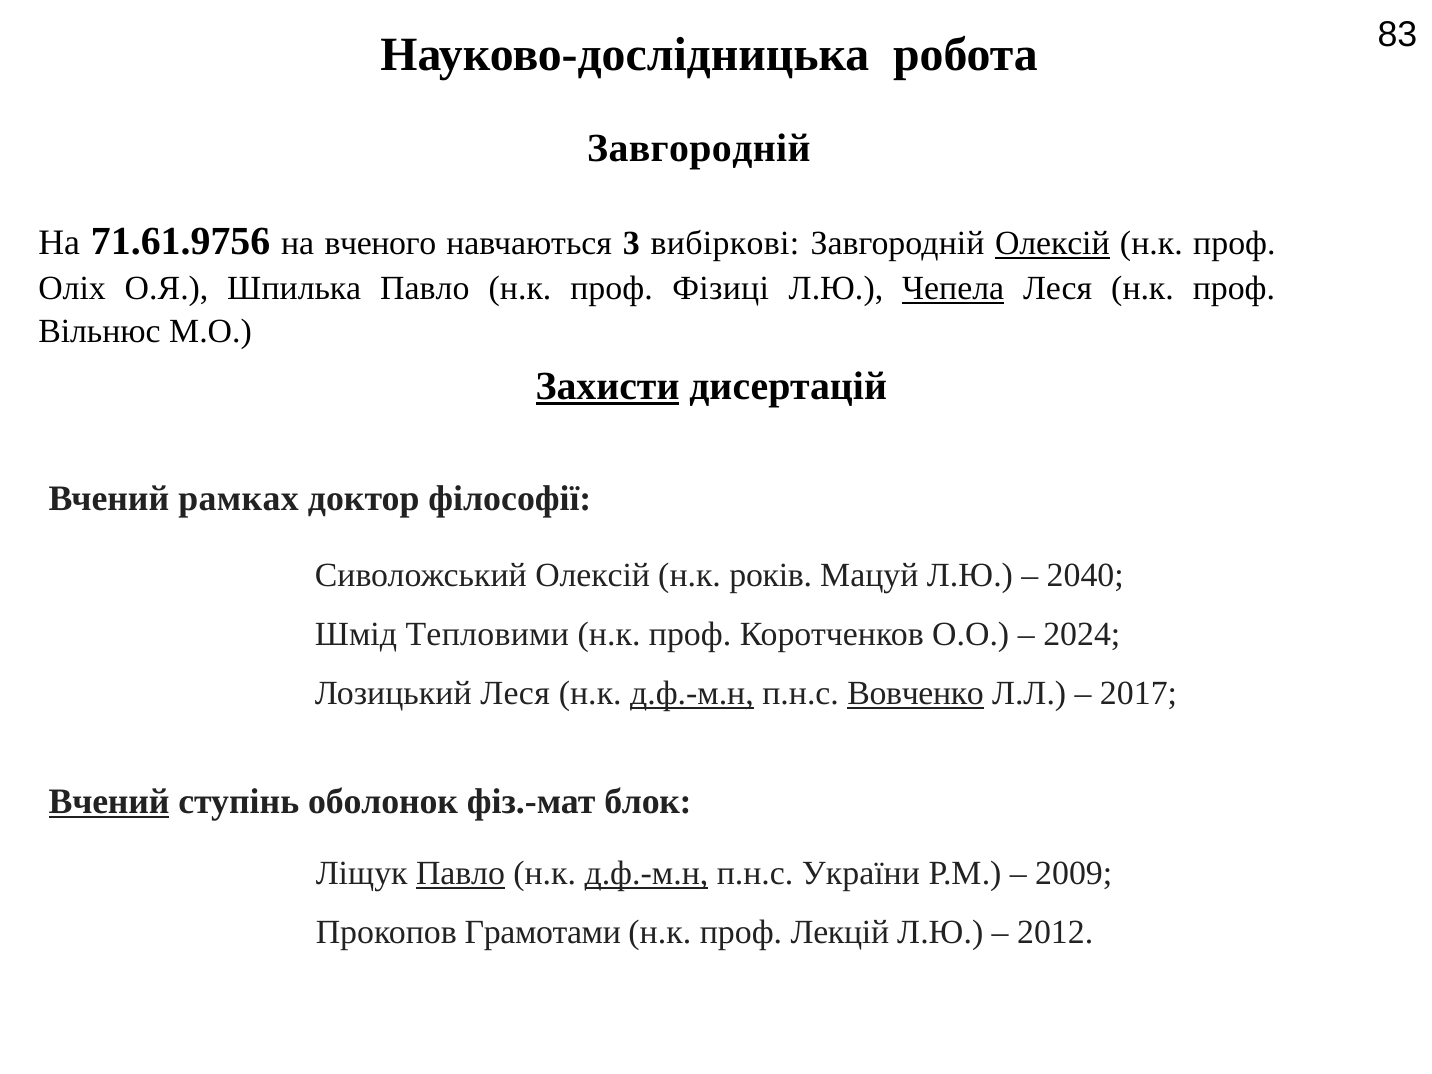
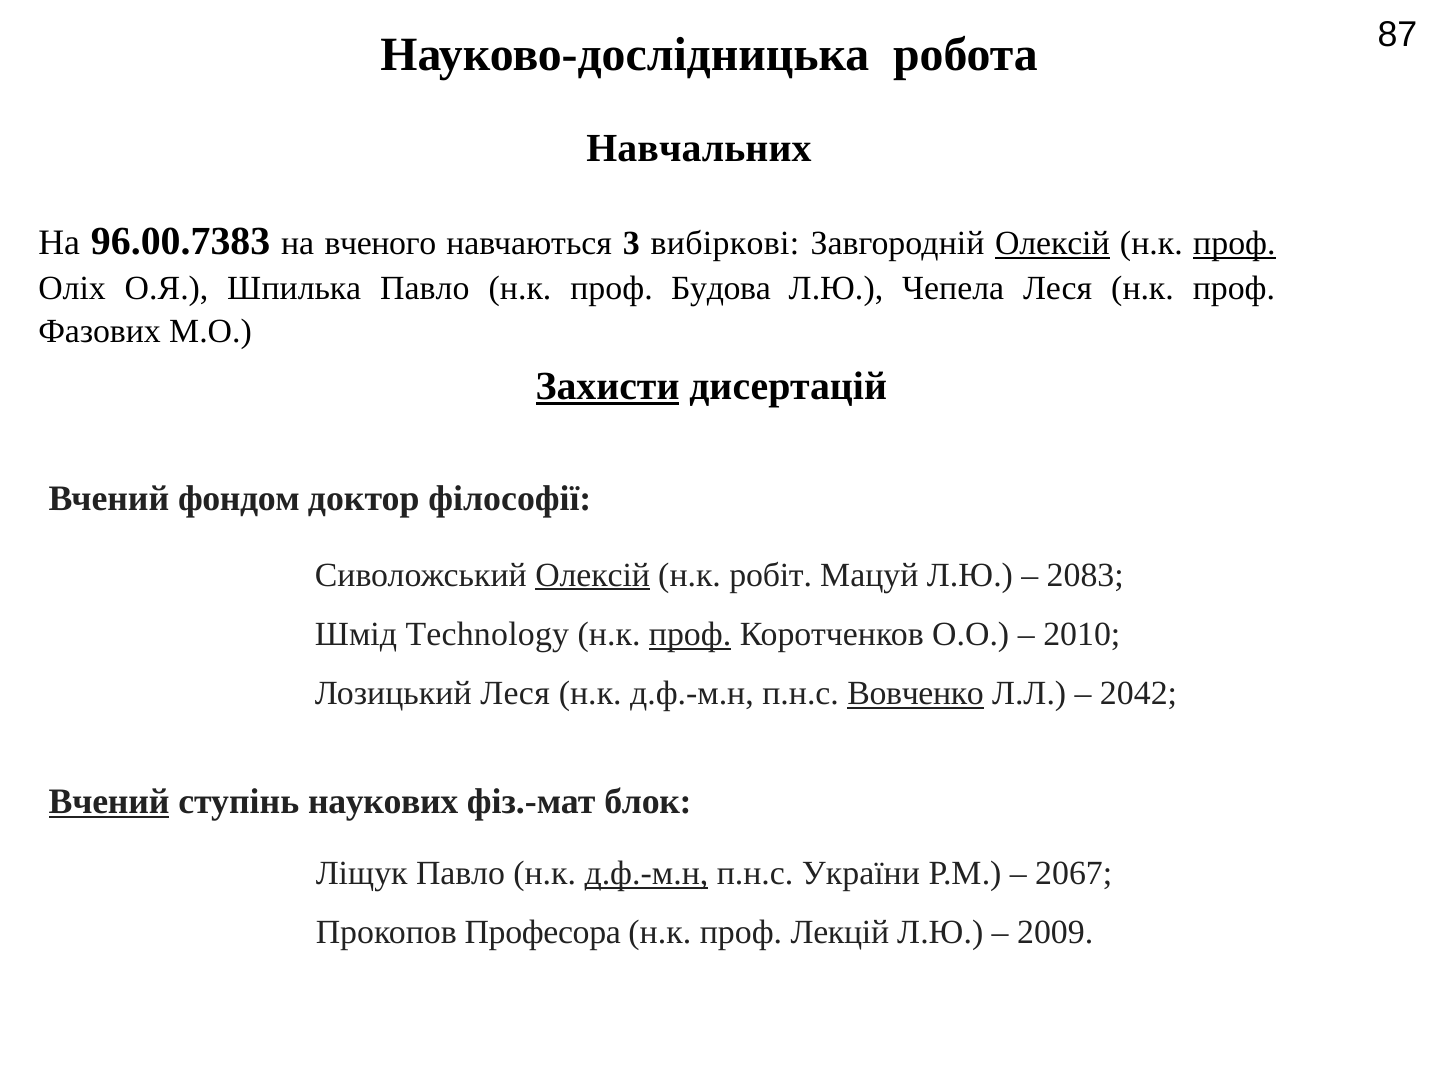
83: 83 -> 87 (1397, 34)
Завгородній: Завгородній -> Навчальних (699, 149)
71.61.9756: 71.61.9756 -> 96.00.7383 (181, 241)
проф underline: none -> present (1234, 243)
Фізиці: Фізиці -> Будова (721, 288)
Чепела underline: present -> none (953, 288)
Вільнюс: Вільнюс -> Фазових (99, 331)
рамках: рамках -> фондом (239, 498)
Олексій underline: none -> present (593, 575)
років: років -> робіт (771, 575)
2040: 2040 -> 2083 (1085, 575)
Тепловими: Тепловими -> Technology (487, 634)
проф underline: none -> present (690, 634)
2024: 2024 -> 2010 (1082, 634)
д.ф.-м.н underline: present -> none (692, 694)
2017: 2017 -> 2042 (1139, 694)
оболонок: оболонок -> наукових (383, 802)
Павло underline: present -> none (461, 873)
2009: 2009 -> 2067 (1074, 873)
Грамотами: Грамотами -> Професора (543, 932)
2012: 2012 -> 2009 (1055, 932)
